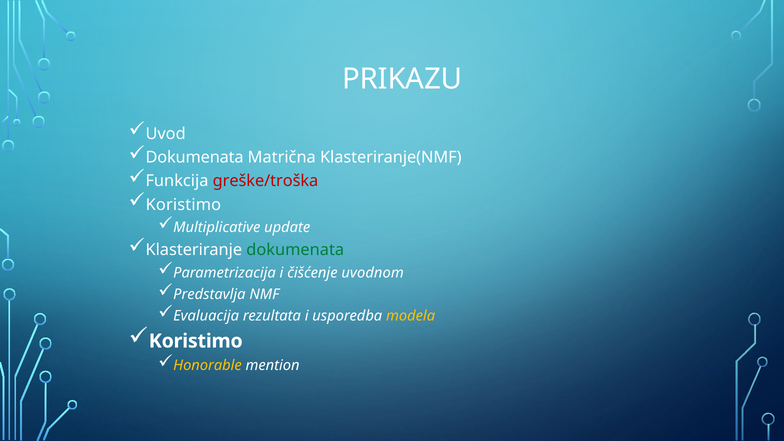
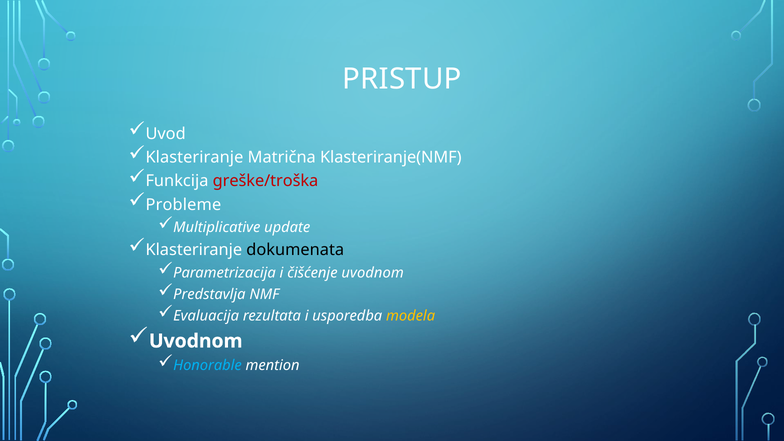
PRIKAZU: PRIKAZU -> PRISTUP (402, 79)
Dokumenata: Dokumenata -> Klasteriranje (194, 157)
Koristimo: Koristimo -> Probleme (183, 205)
dokumenata colour: green -> black (295, 250)
Koristimo: Koristimo -> Uvodnom (196, 341)
Honorable colour: yellow -> light blue (207, 365)
